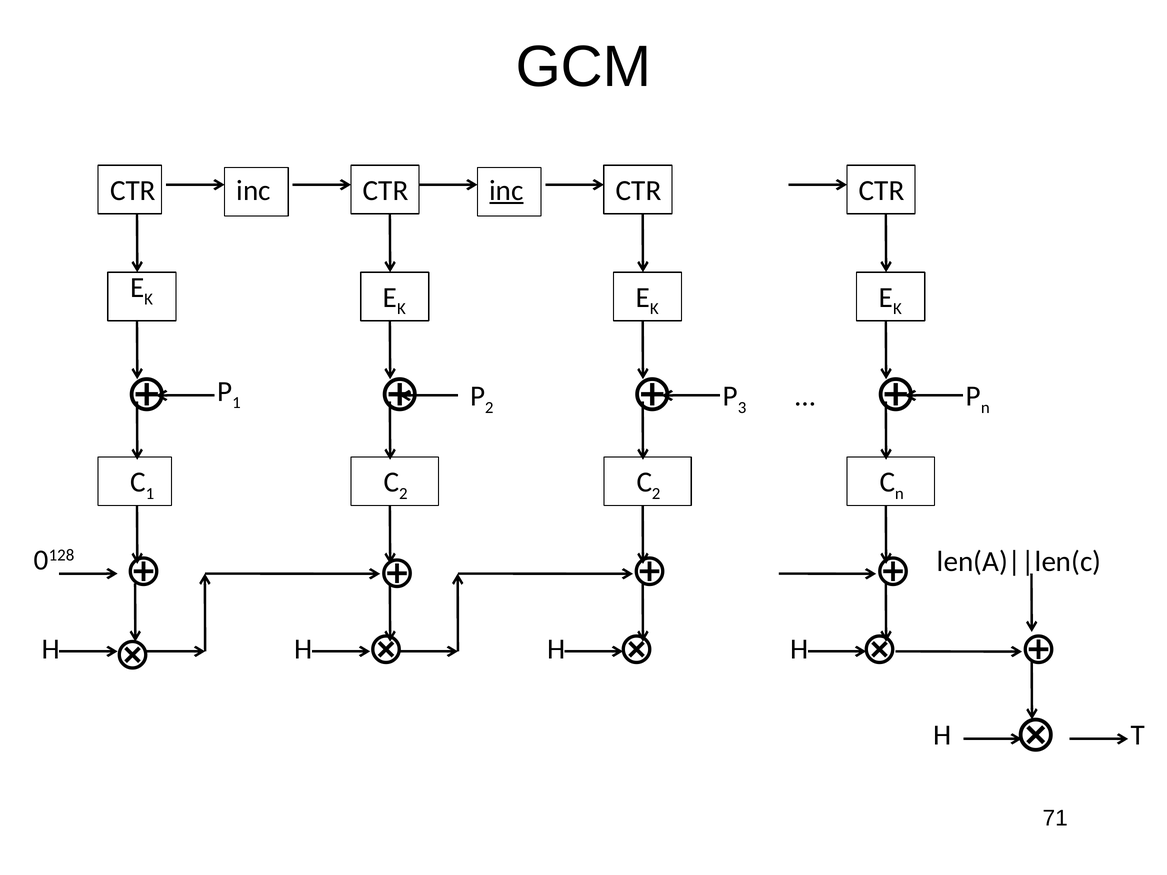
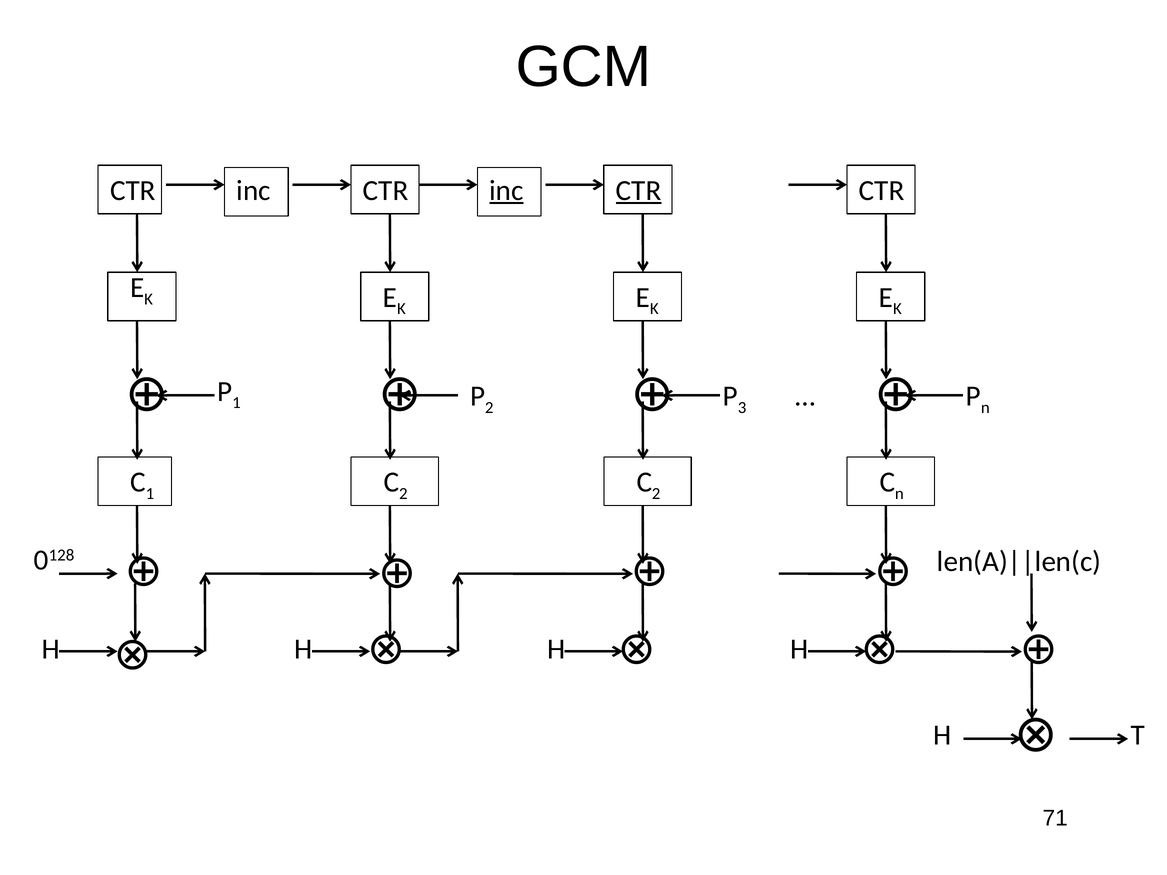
CTR underline: none -> present (639, 191)
